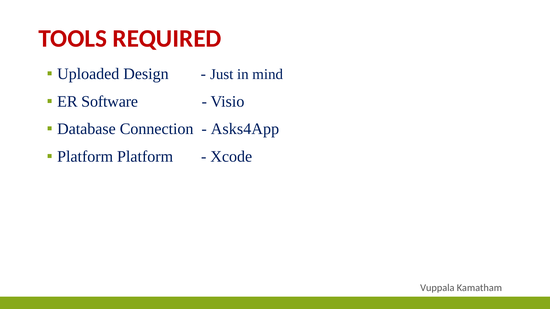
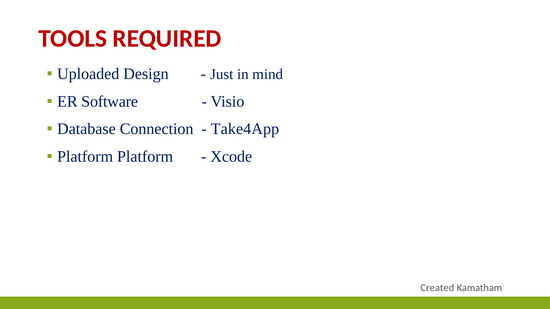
Asks4App: Asks4App -> Take4App (245, 129)
Vuppala: Vuppala -> Created (437, 288)
